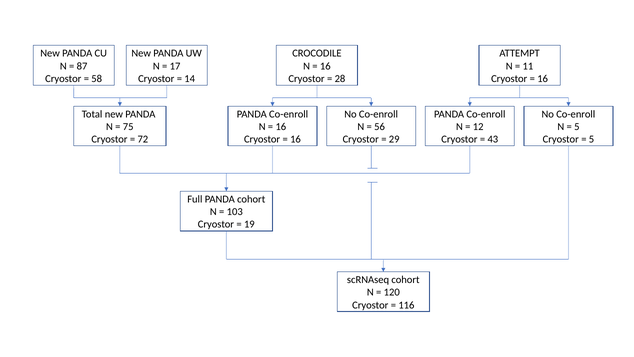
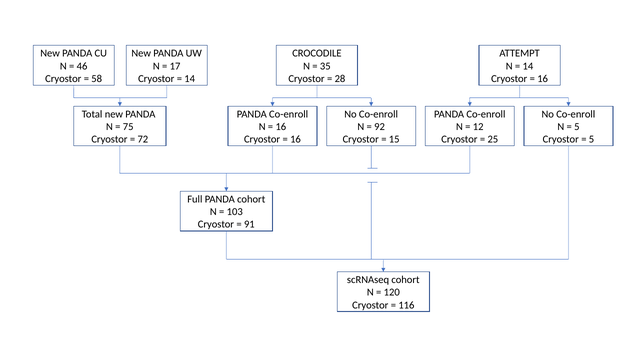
87: 87 -> 46 (82, 66)
16: 16 -> 35 (325, 66)
11: 11 -> 14 (528, 66)
56: 56 -> 92 (380, 127)
29: 29 -> 15 (394, 139)
43: 43 -> 25 (493, 139)
19: 19 -> 91 (249, 224)
